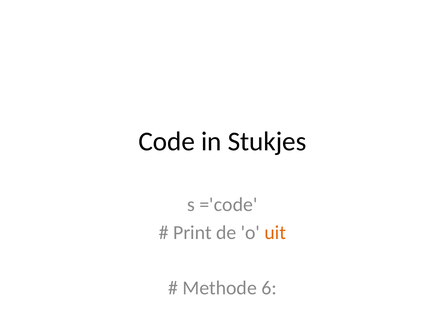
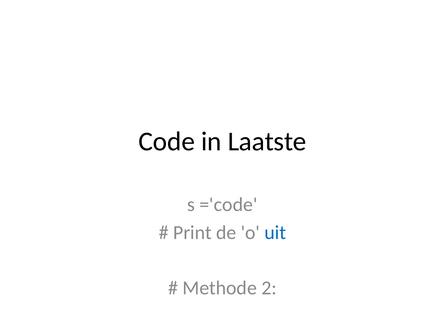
Stukjes: Stukjes -> Laatste (267, 141)
uit colour: orange -> blue (275, 232)
6: 6 -> 2 (269, 288)
